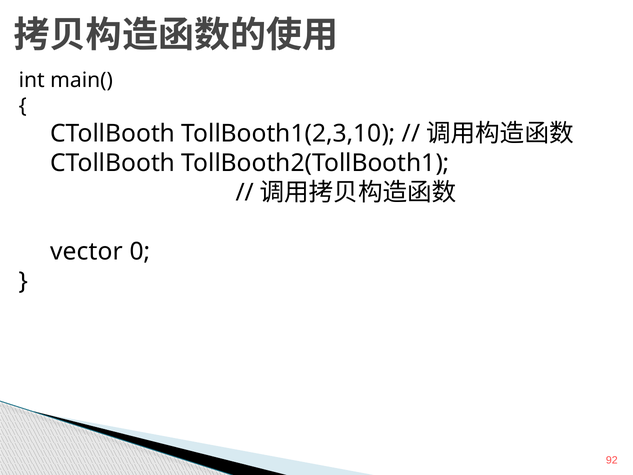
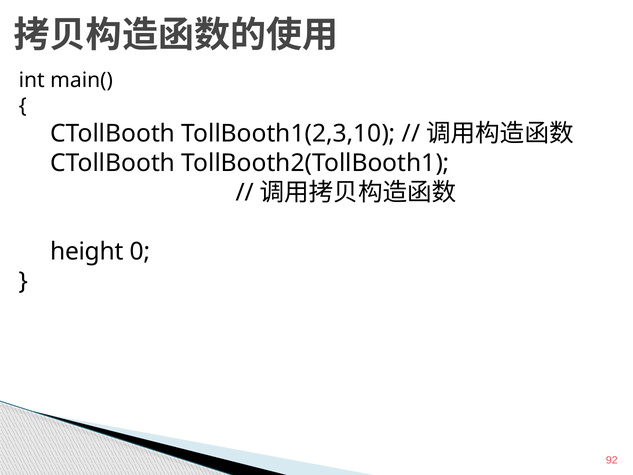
vector: vector -> height (87, 252)
